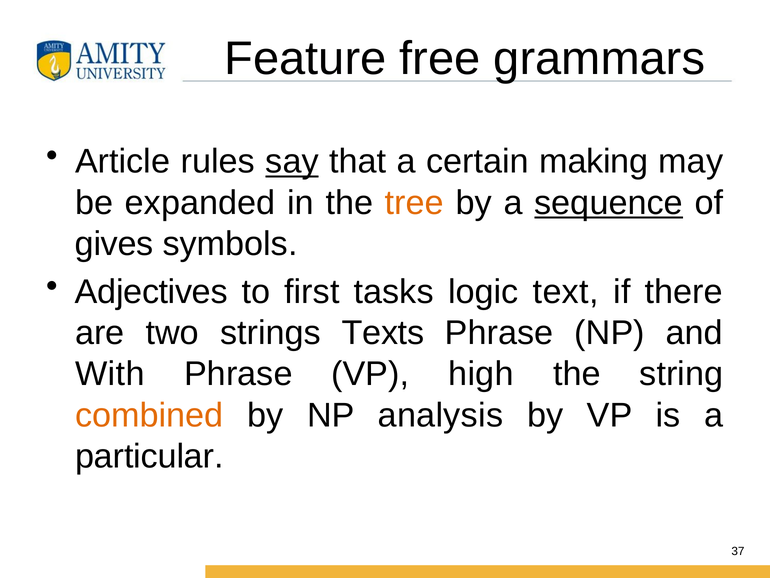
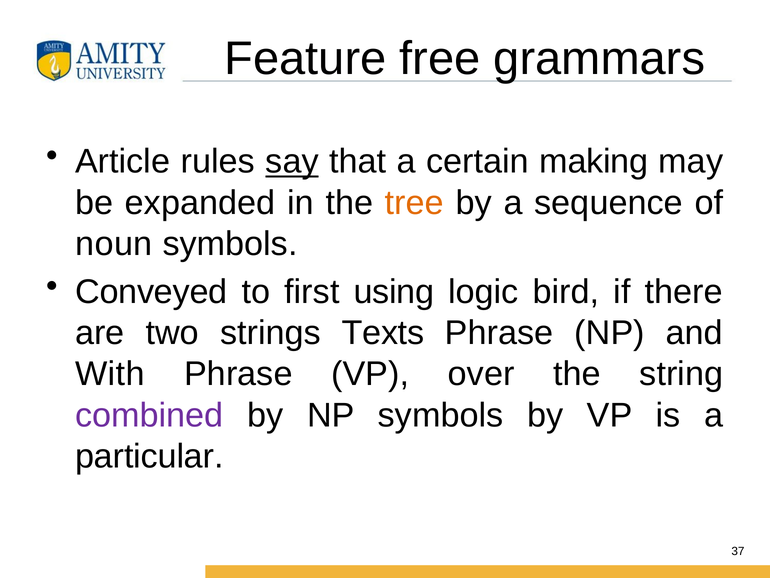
sequence underline: present -> none (609, 203)
gives: gives -> noun (114, 244)
Adjectives: Adjectives -> Conveyed (151, 292)
tasks: tasks -> using (394, 292)
text: text -> bird (566, 292)
high: high -> over (481, 374)
combined colour: orange -> purple (149, 415)
NP analysis: analysis -> symbols (441, 415)
